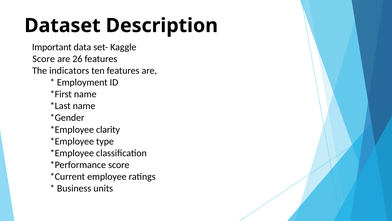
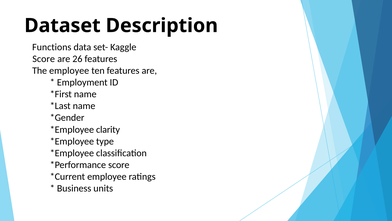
Important: Important -> Functions (52, 47)
The indicators: indicators -> employee (69, 70)
